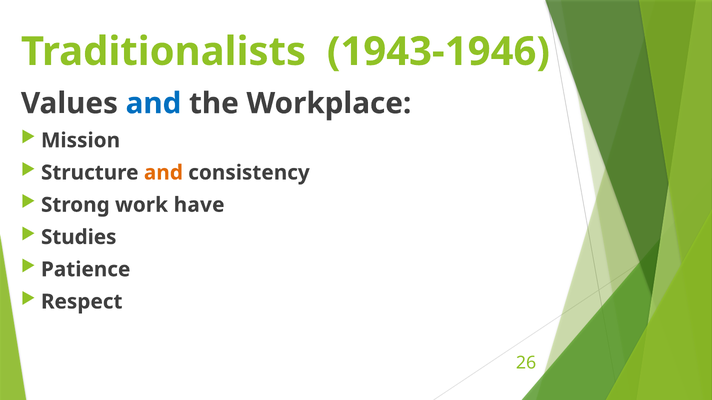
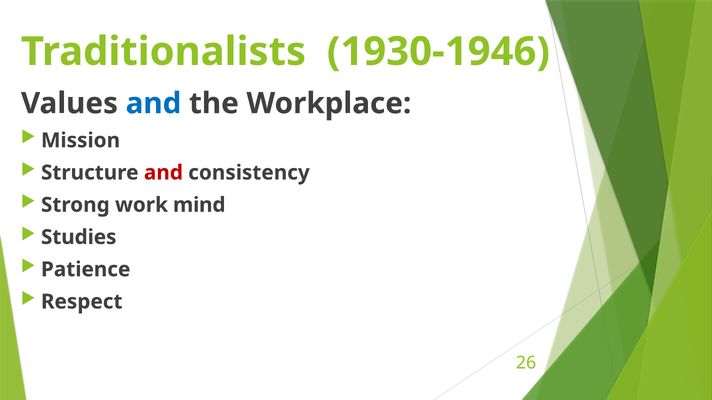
1943-1946: 1943-1946 -> 1930-1946 (438, 52)
and colour: orange -> red (163, 173)
have: have -> mind (199, 205)
